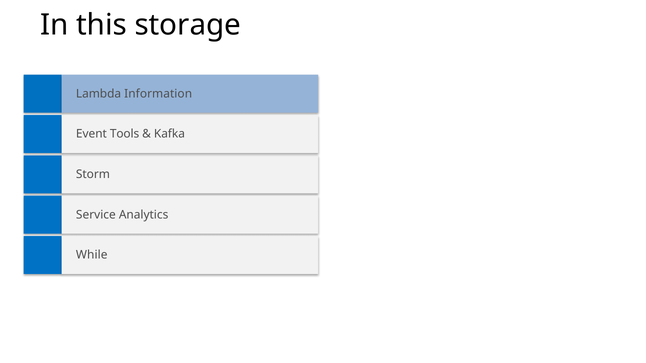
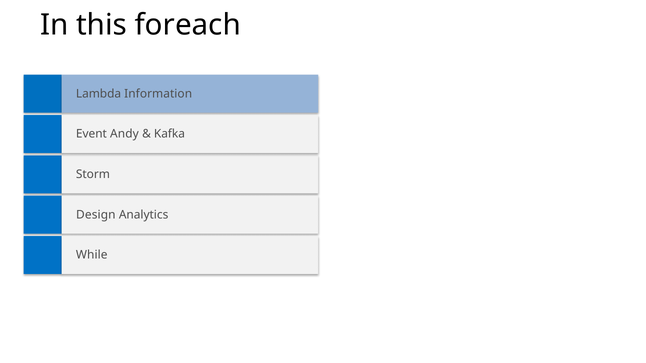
storage: storage -> foreach (188, 25)
Tools: Tools -> Andy (124, 134)
Service: Service -> Design (96, 215)
